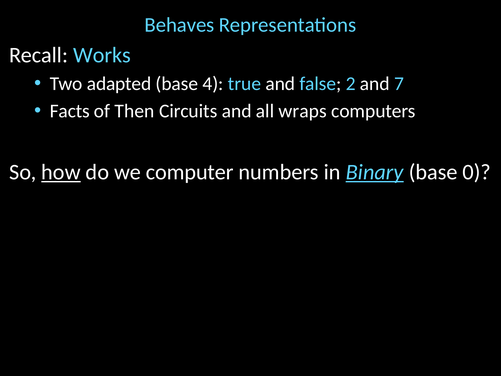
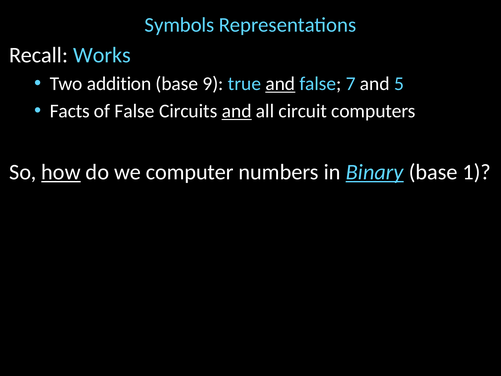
Behaves: Behaves -> Symbols (180, 25)
adapted: adapted -> addition (119, 84)
4: 4 -> 9 (213, 84)
and underline: none -> present (280, 84)
2: 2 -> 7 (351, 84)
7: 7 -> 5 (399, 84)
of Then: Then -> False (135, 111)
and underline: none -> present (237, 111)
wraps: wraps -> circuit (303, 111)
0: 0 -> 1 (477, 172)
